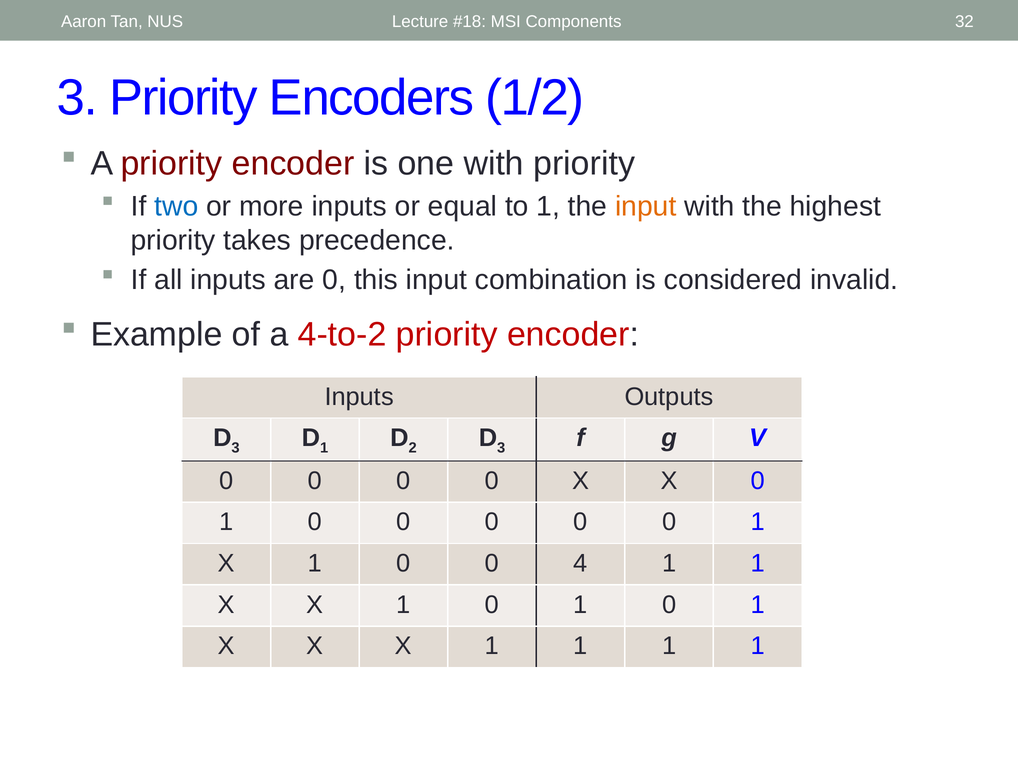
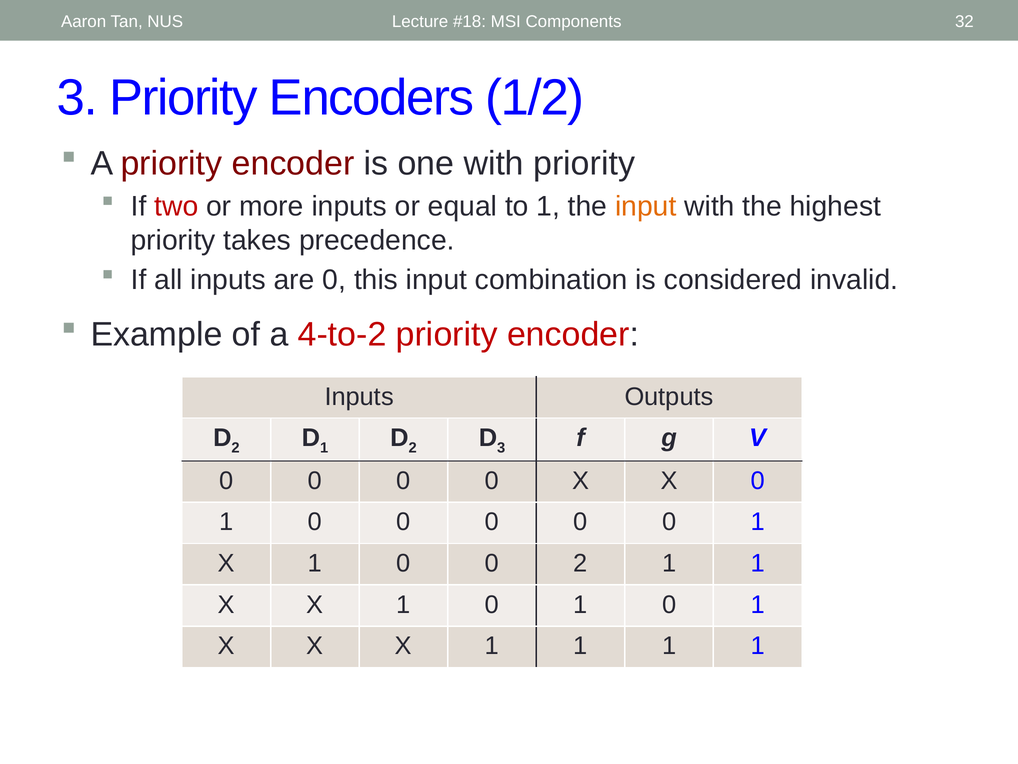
two colour: blue -> red (176, 206)
3: 3 -> 2 (236, 448)
0 4: 4 -> 2 (581, 563)
